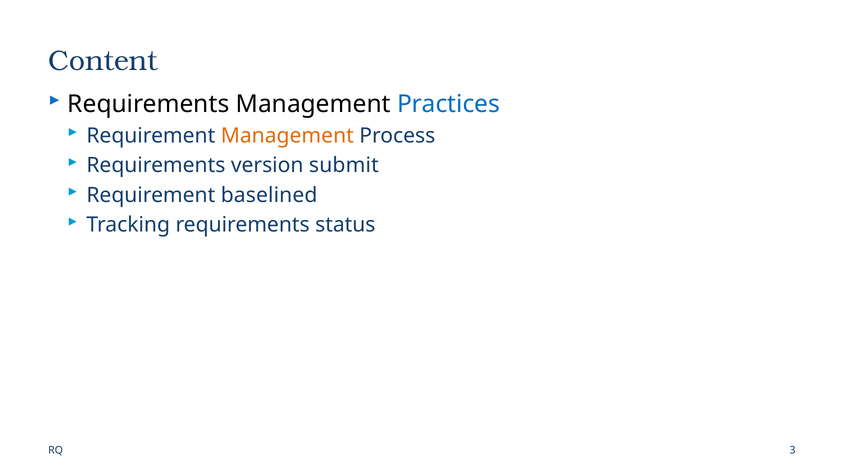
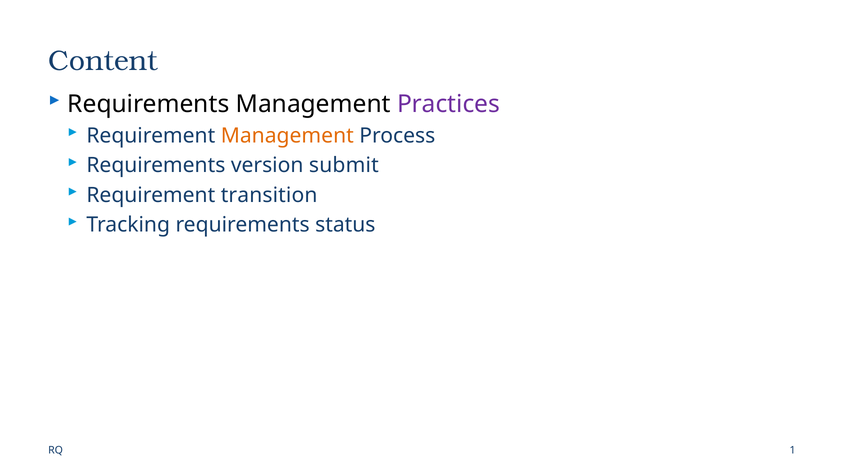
Practices colour: blue -> purple (449, 104)
baselined: baselined -> transition (269, 195)
3: 3 -> 1 (793, 450)
